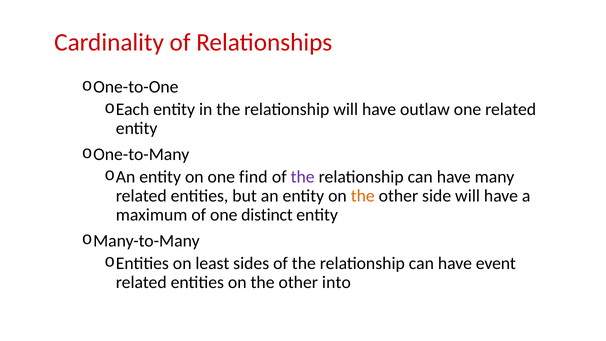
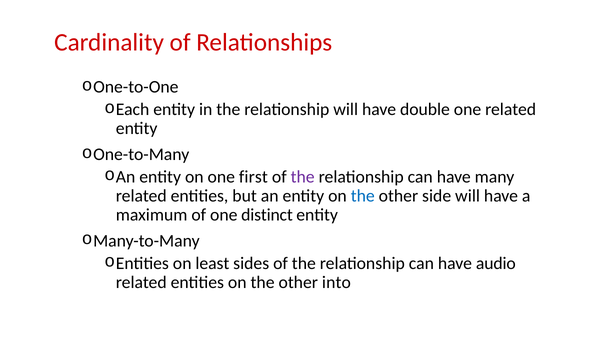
outlaw: outlaw -> double (425, 109)
find: find -> first (253, 177)
the colour: orange -> blue (363, 196)
event: event -> audio (496, 263)
